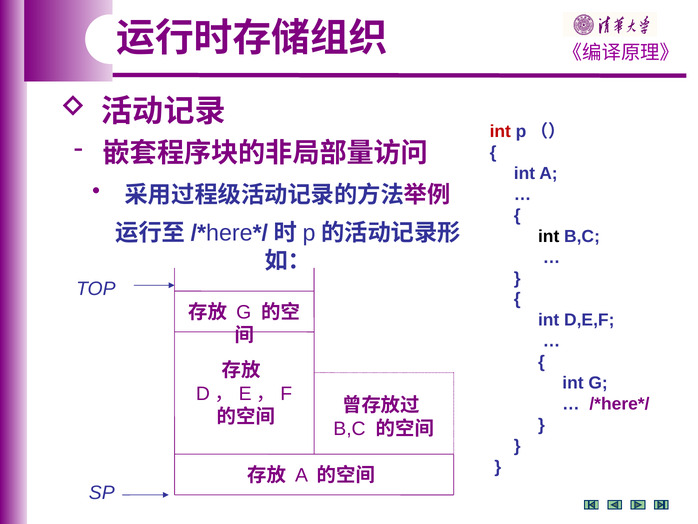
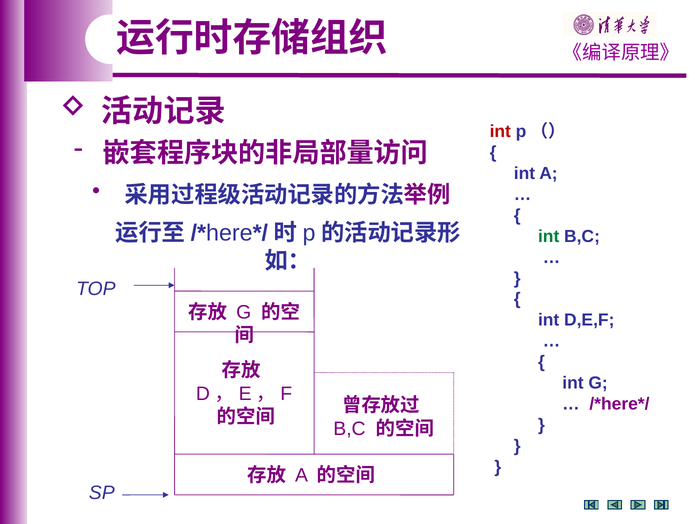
int colour: black -> green (549, 236)
